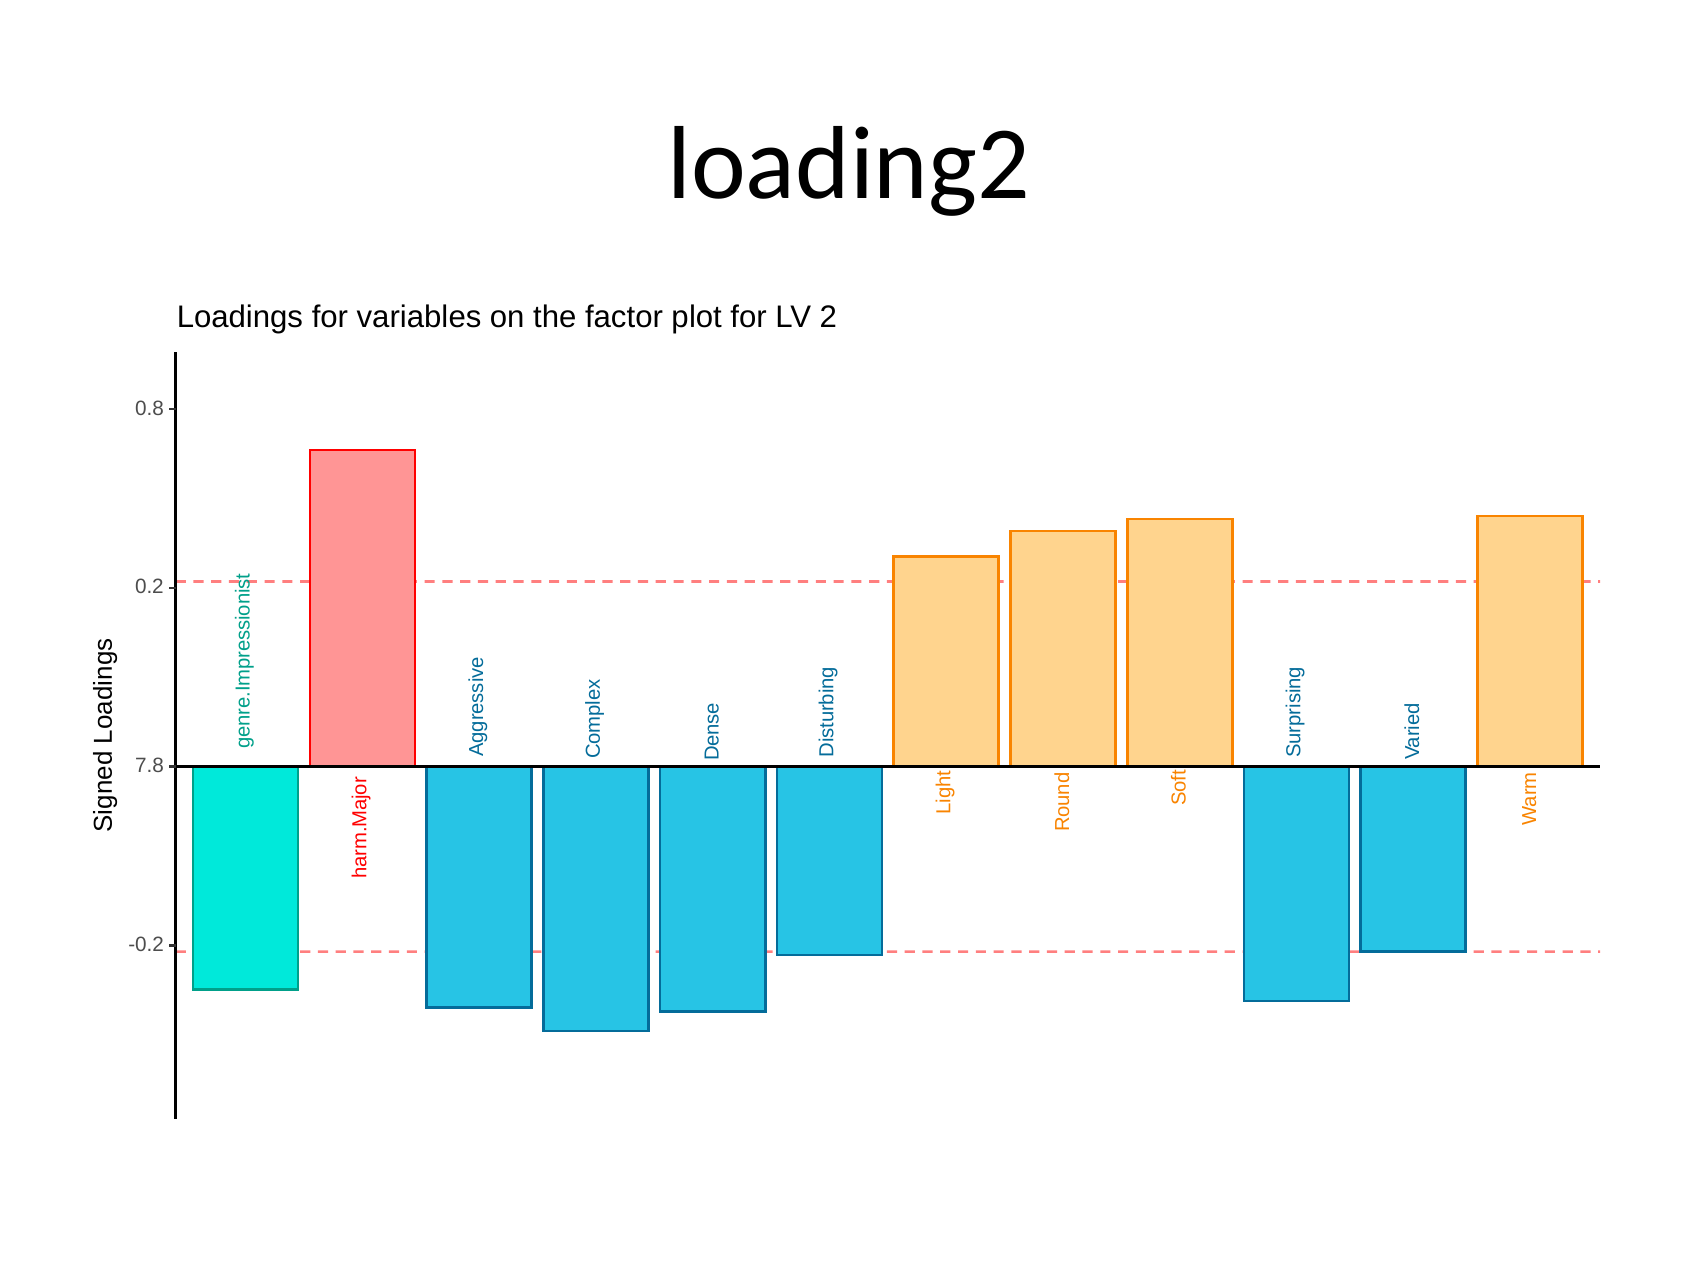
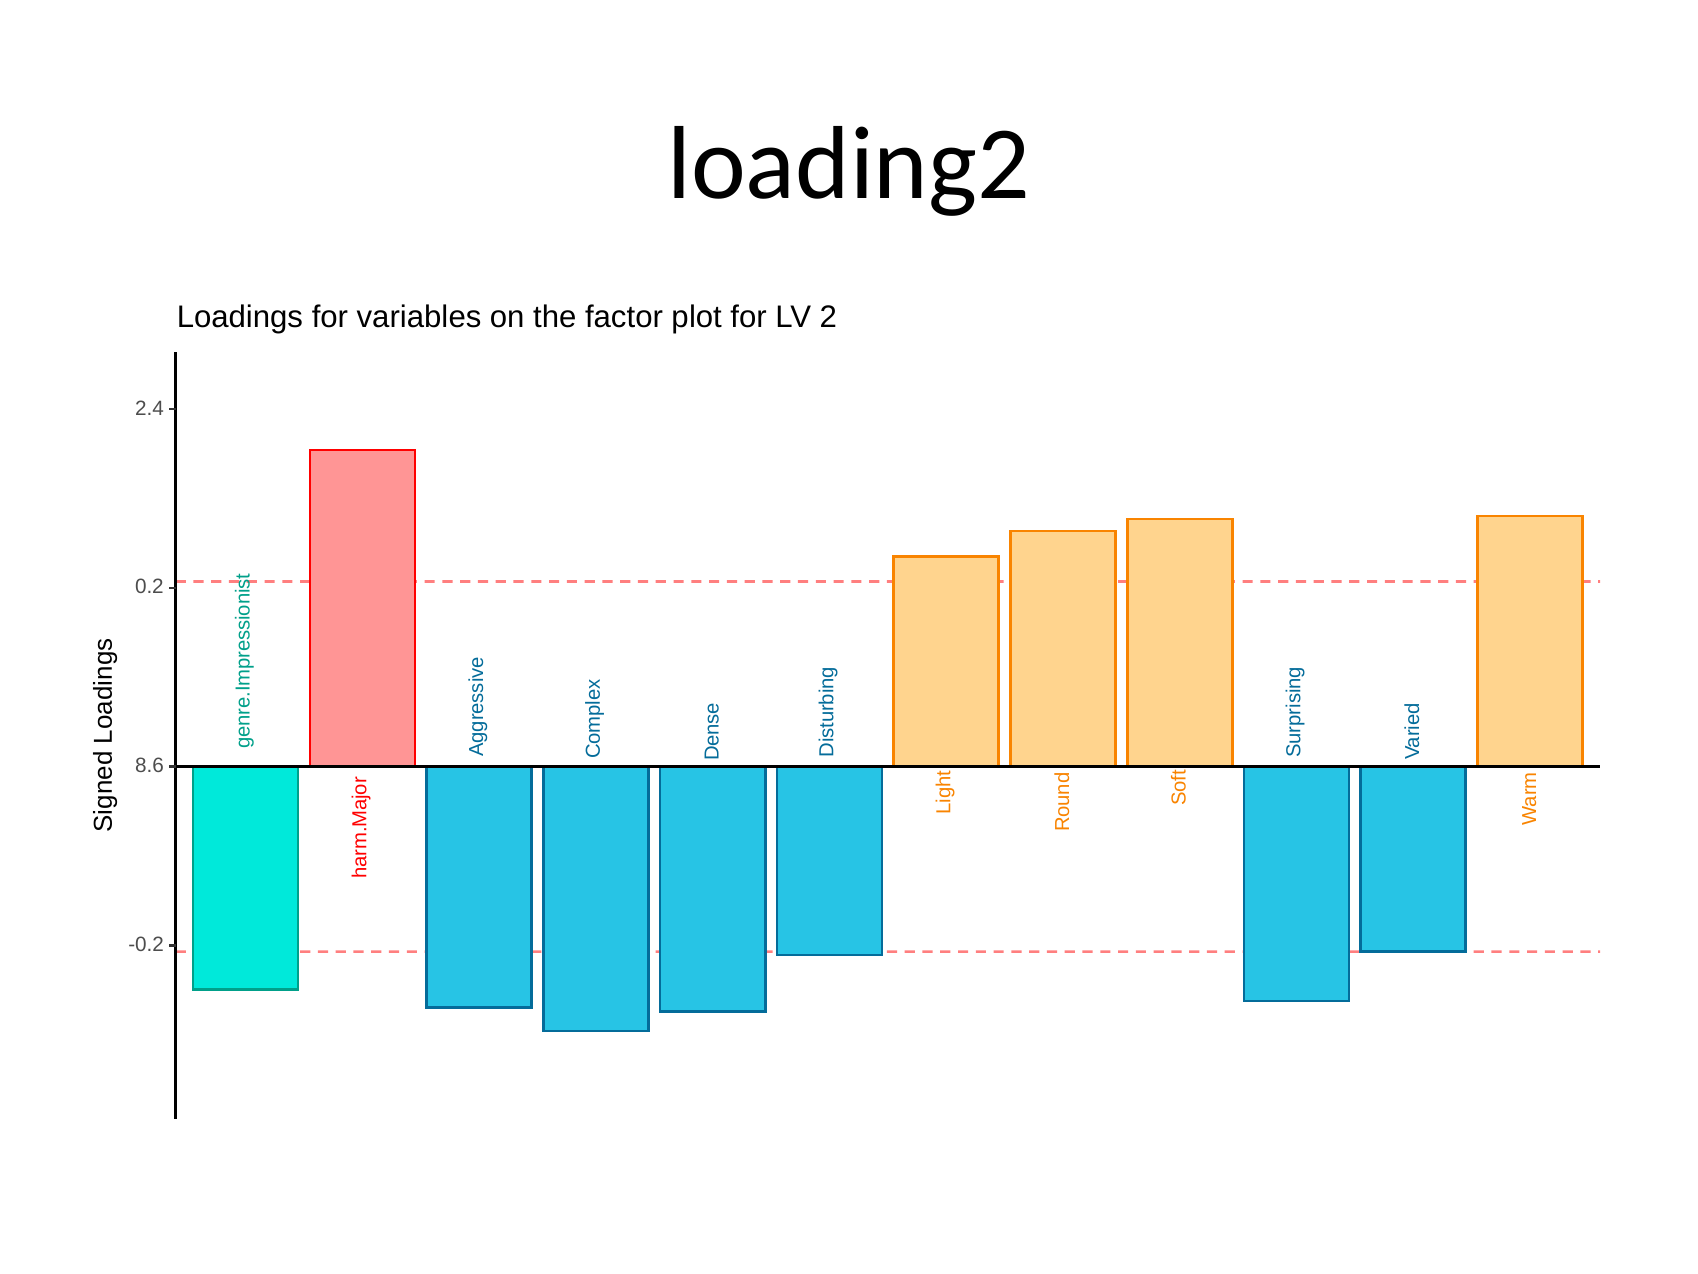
0.8: 0.8 -> 2.4 (150, 408)
7.8: 7.8 -> 8.6 (150, 765)
